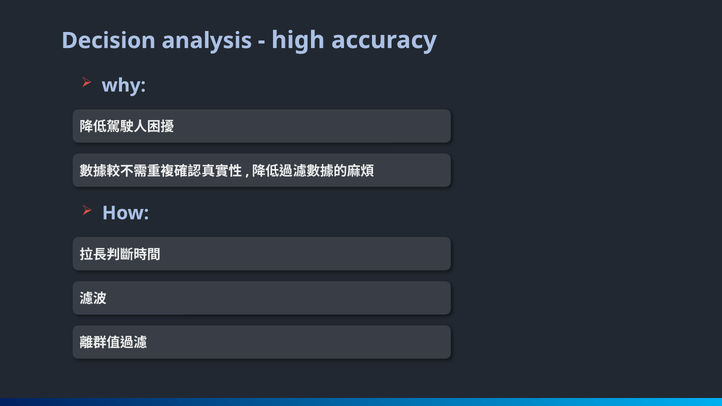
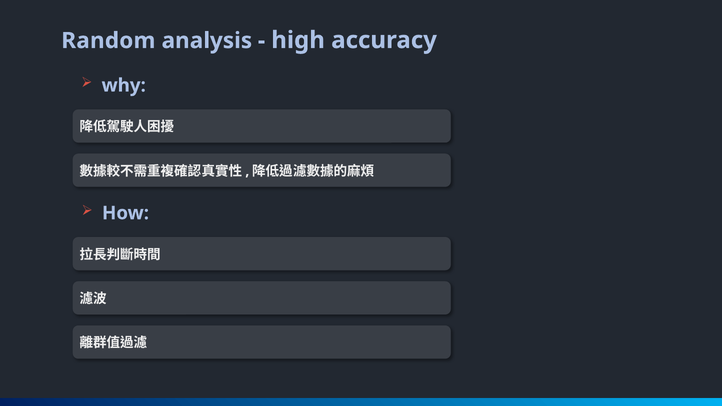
Decision: Decision -> Random (108, 41)
